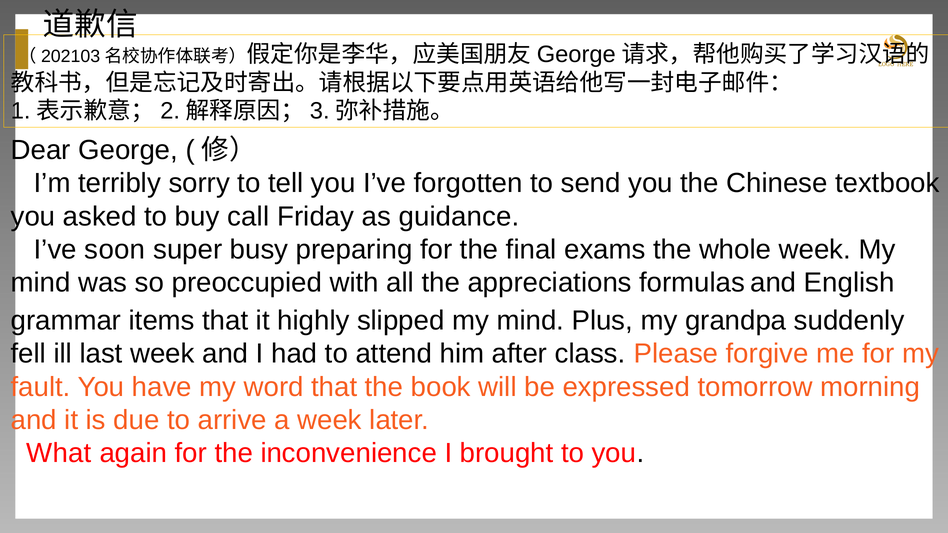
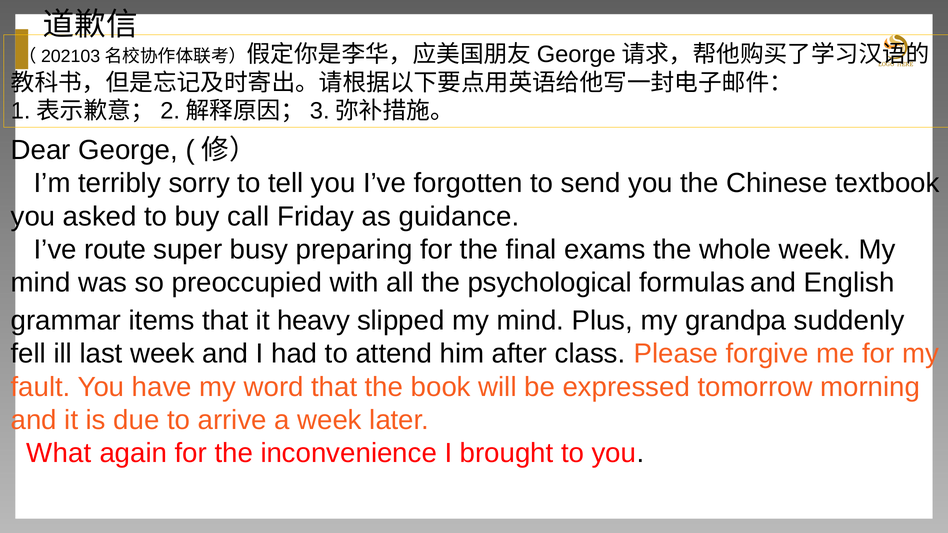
soon: soon -> route (115, 250)
appreciations: appreciations -> psychological (550, 283)
highly: highly -> heavy (314, 321)
